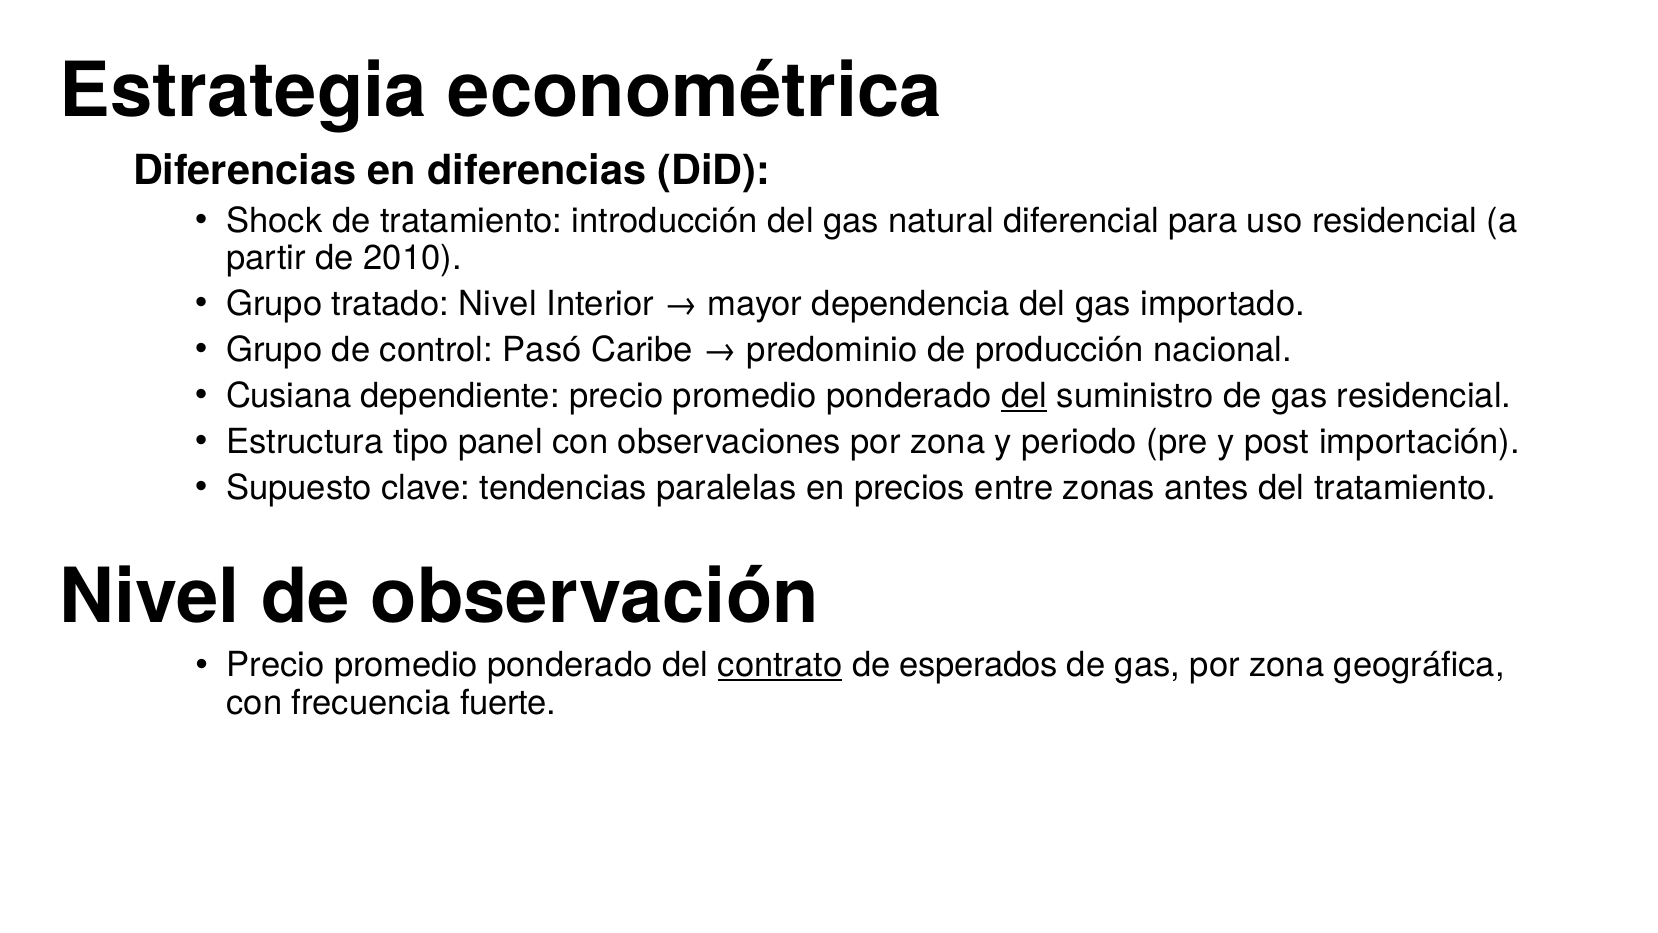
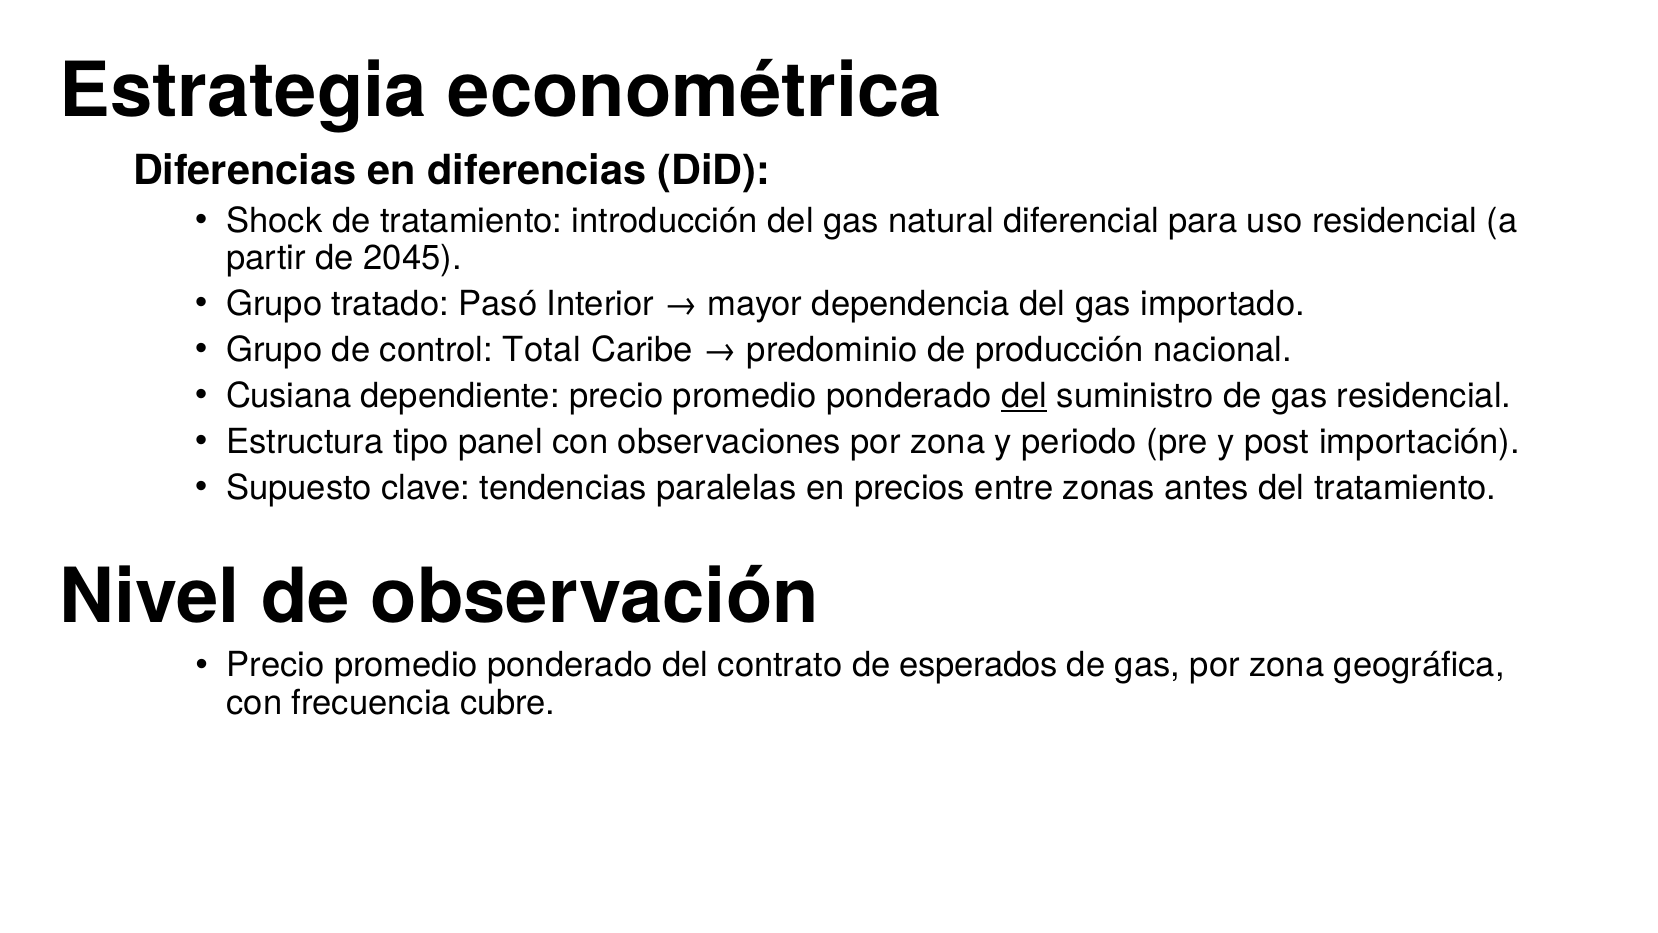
2010: 2010 -> 2045 (413, 258)
tratado Nivel: Nivel -> Pasó (498, 304)
Pasó: Pasó -> Total (542, 350)
contrato underline: present -> none (780, 665)
fuerte: fuerte -> cubre (508, 702)
